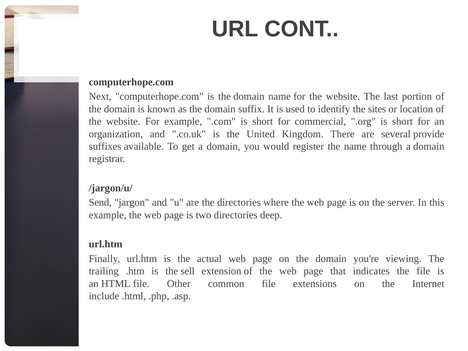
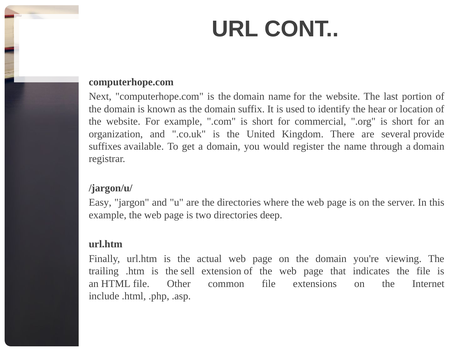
sites: sites -> hear (377, 109)
Send: Send -> Easy (100, 203)
